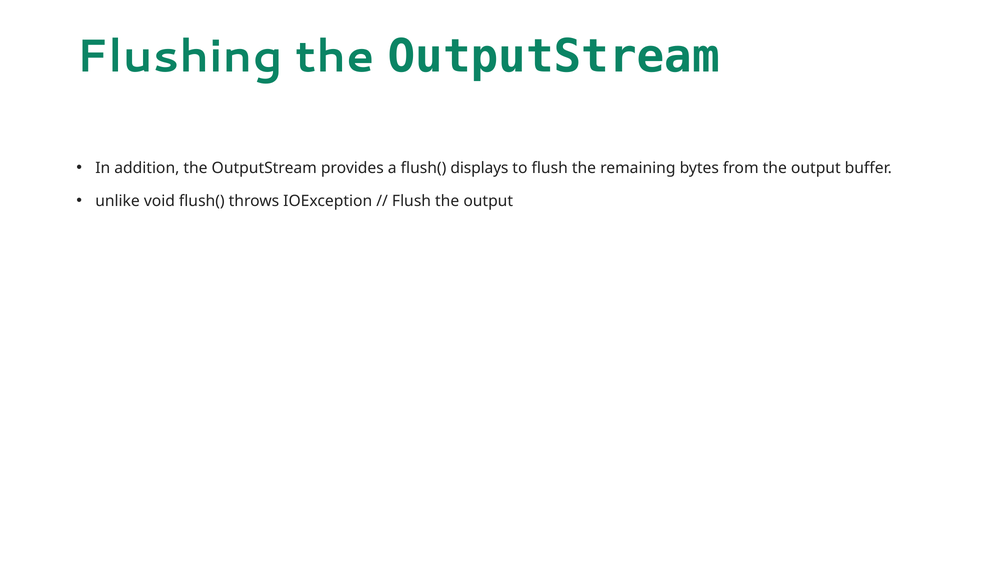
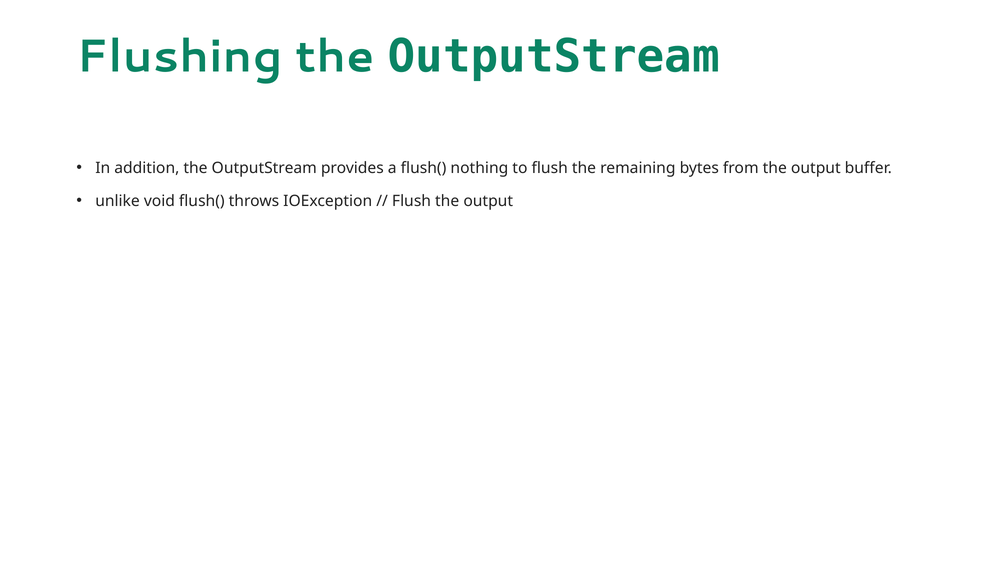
displays: displays -> nothing (479, 168)
